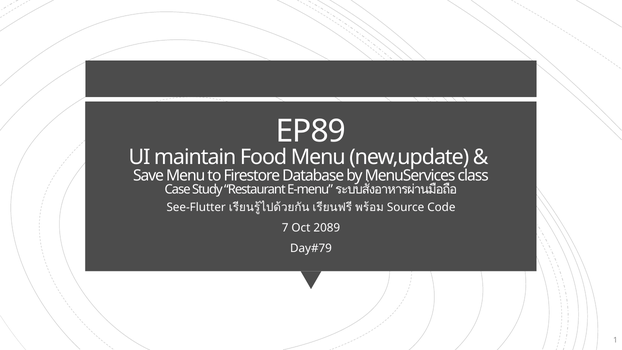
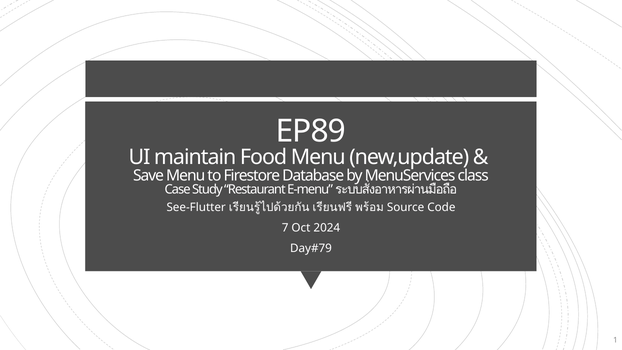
2089: 2089 -> 2024 (327, 228)
